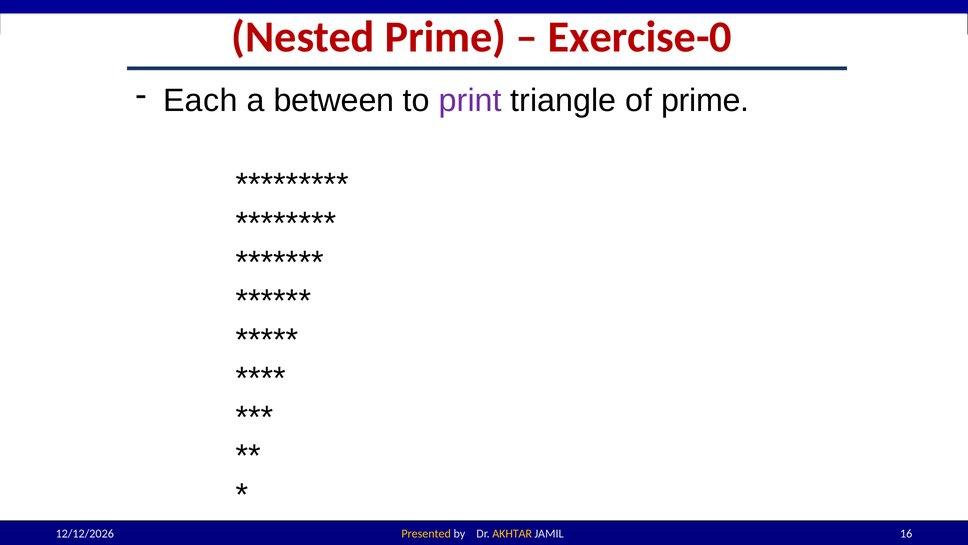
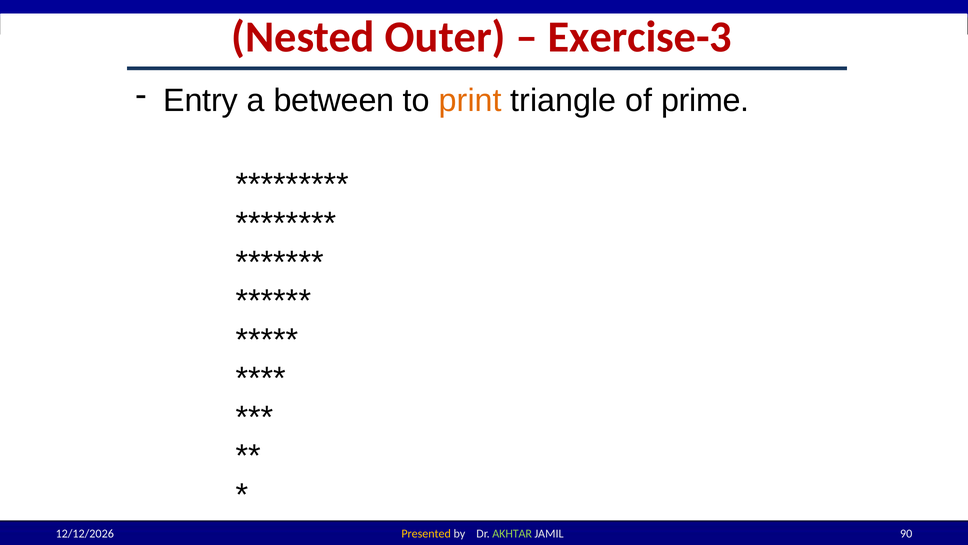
Nested Prime: Prime -> Outer (445, 37)
Exercise-0: Exercise-0 -> Exercise-3 (640, 37)
Each: Each -> Entry (201, 101)
print colour: purple -> orange (470, 101)
AKHTAR colour: yellow -> light green (512, 533)
16: 16 -> 90 (906, 533)
